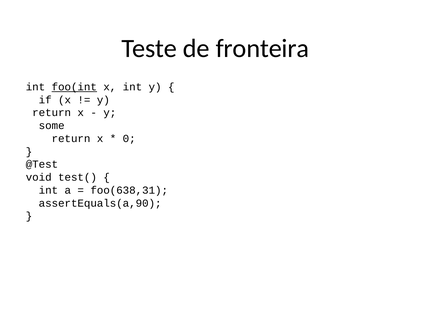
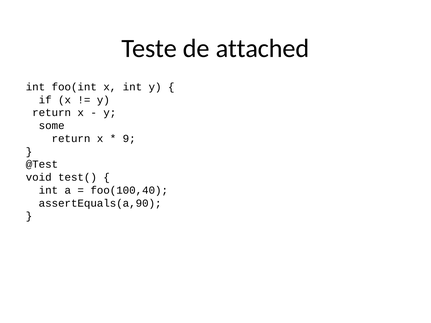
fronteira: fronteira -> attached (262, 49)
foo(int underline: present -> none (74, 87)
0: 0 -> 9 (129, 139)
foo(638,31: foo(638,31 -> foo(100,40 (129, 190)
